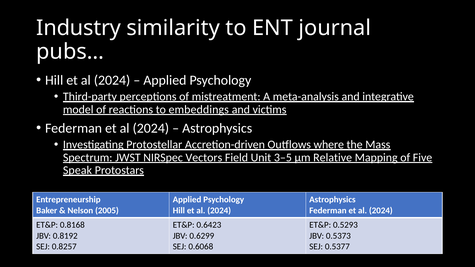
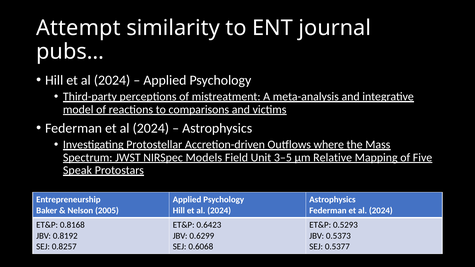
Industry: Industry -> Attempt (78, 28)
embeddings: embeddings -> comparisons (199, 110)
Vectors: Vectors -> Models (204, 158)
